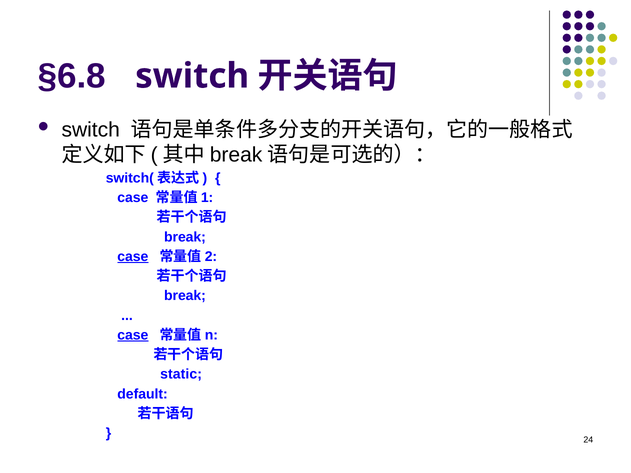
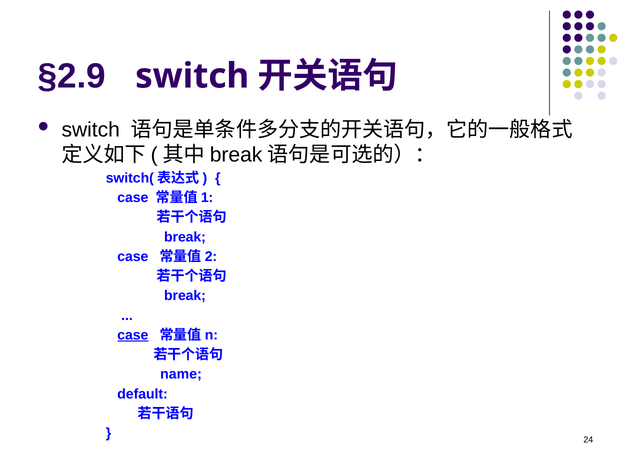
§6.8: §6.8 -> §2.9 (72, 76)
case underline: present -> none (133, 257)
static: static -> name (181, 374)
